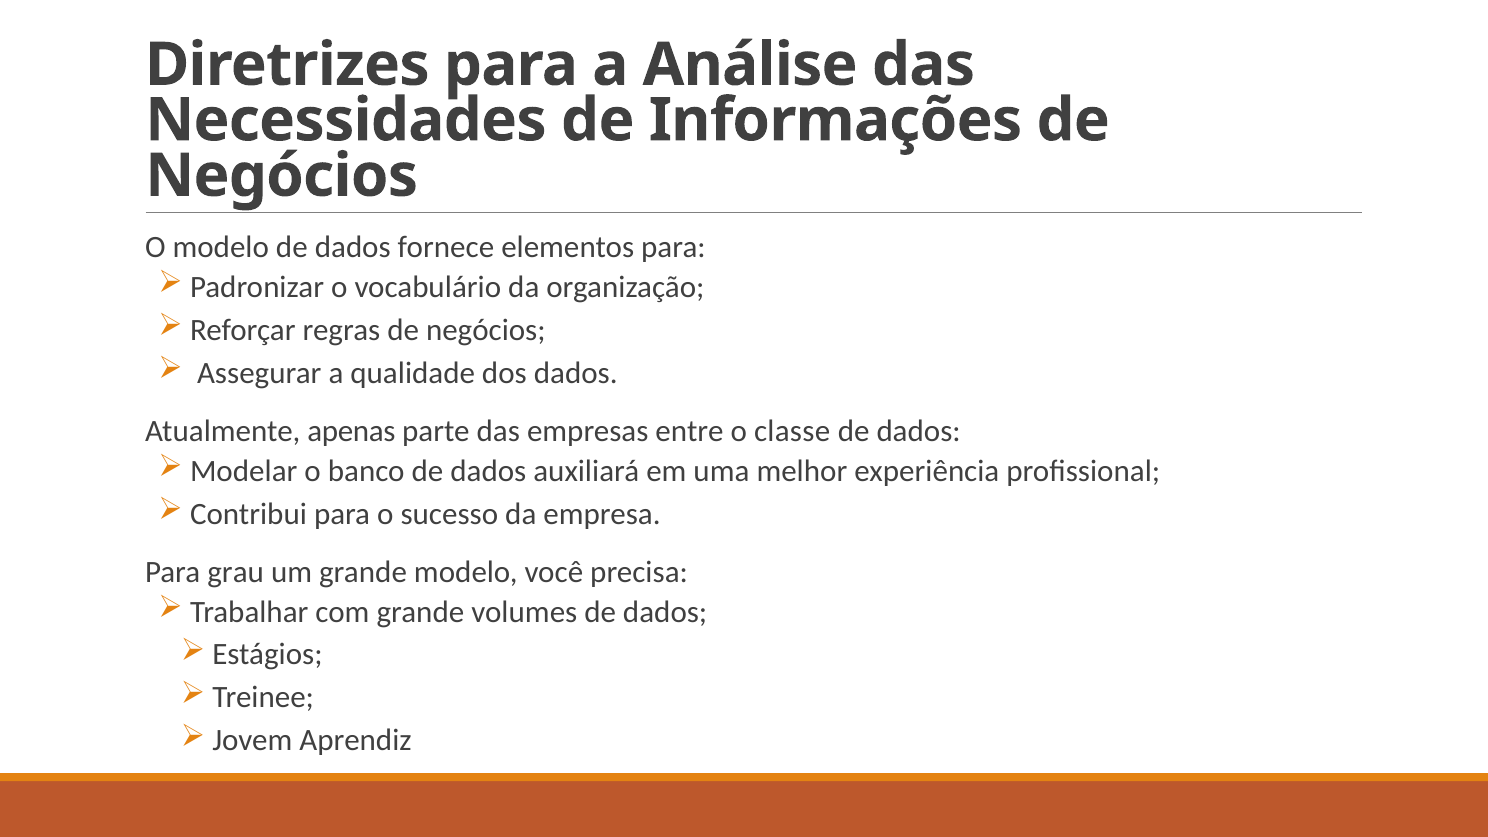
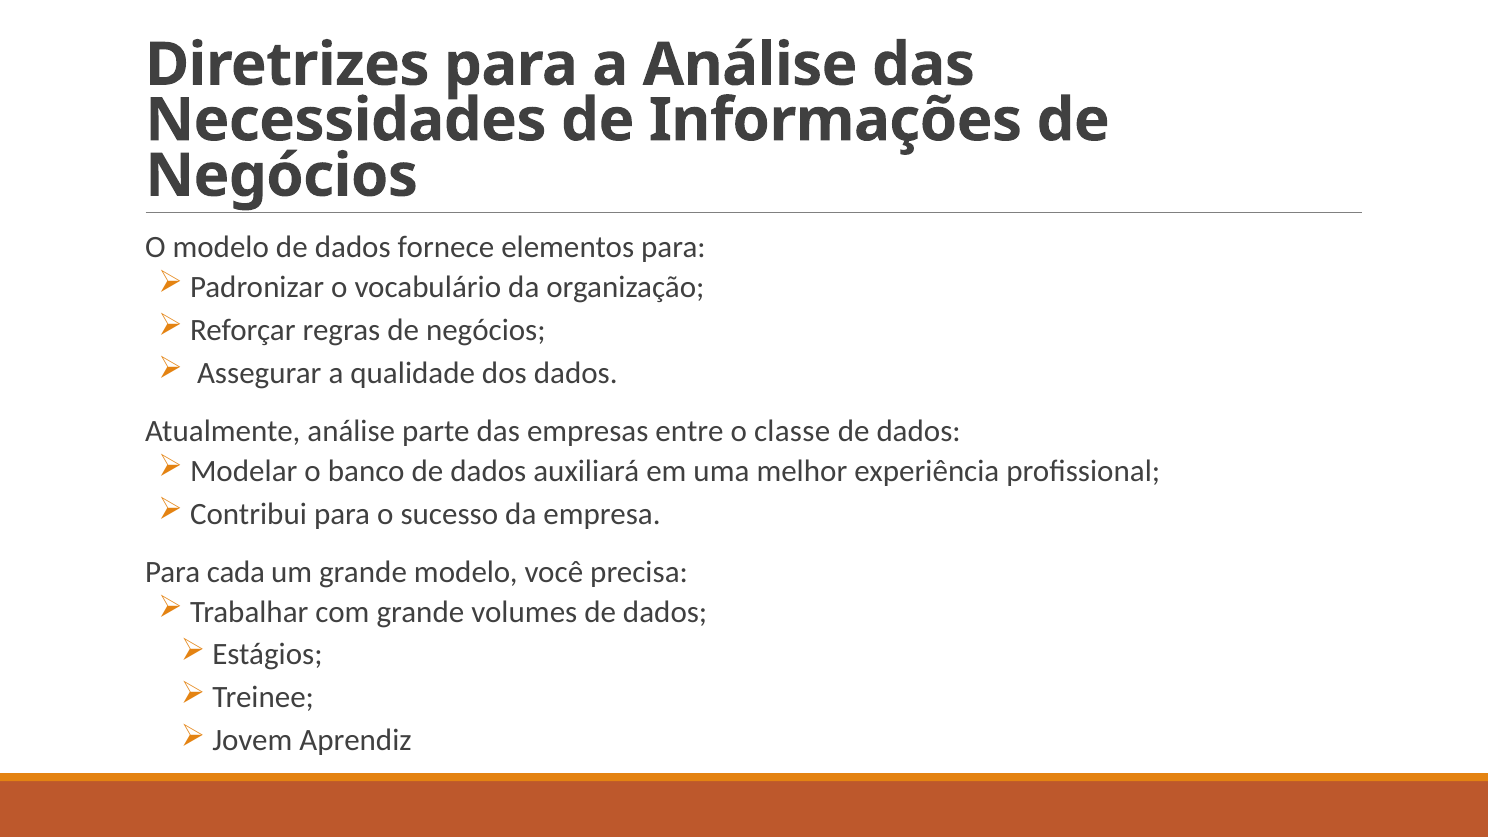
Atualmente apenas: apenas -> análise (351, 431)
grau: grau -> cada (236, 572)
